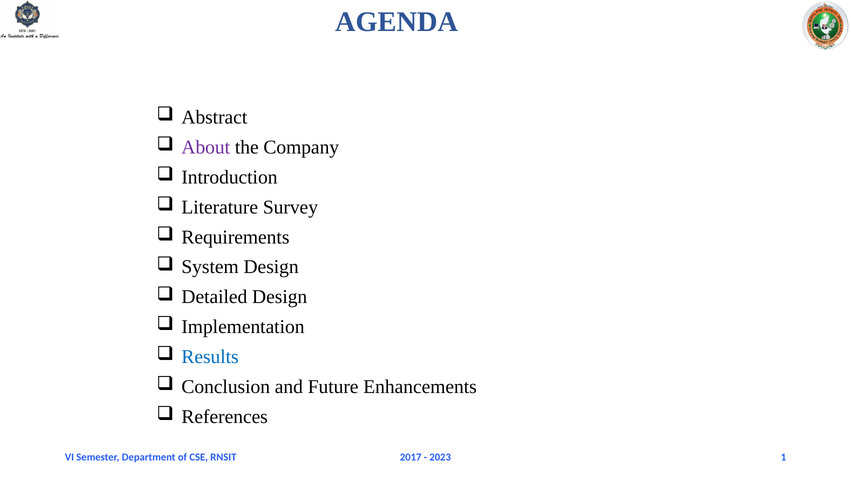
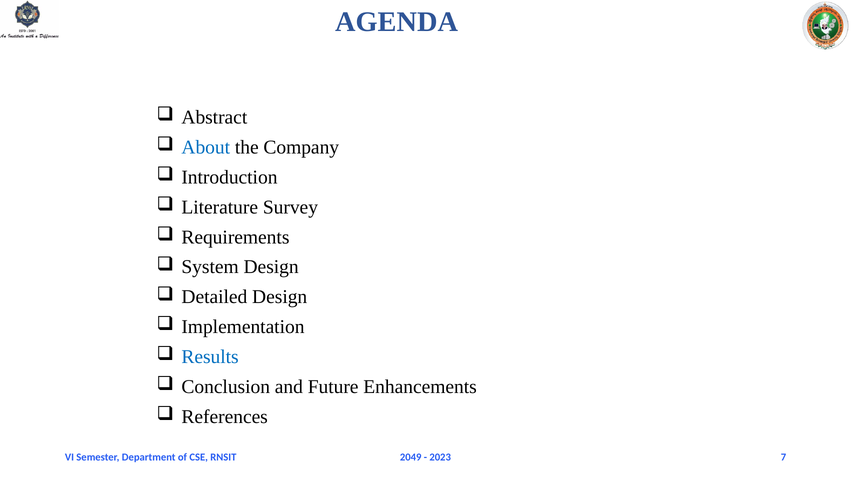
About colour: purple -> blue (206, 147)
2017: 2017 -> 2049 (411, 457)
1: 1 -> 7 (783, 457)
